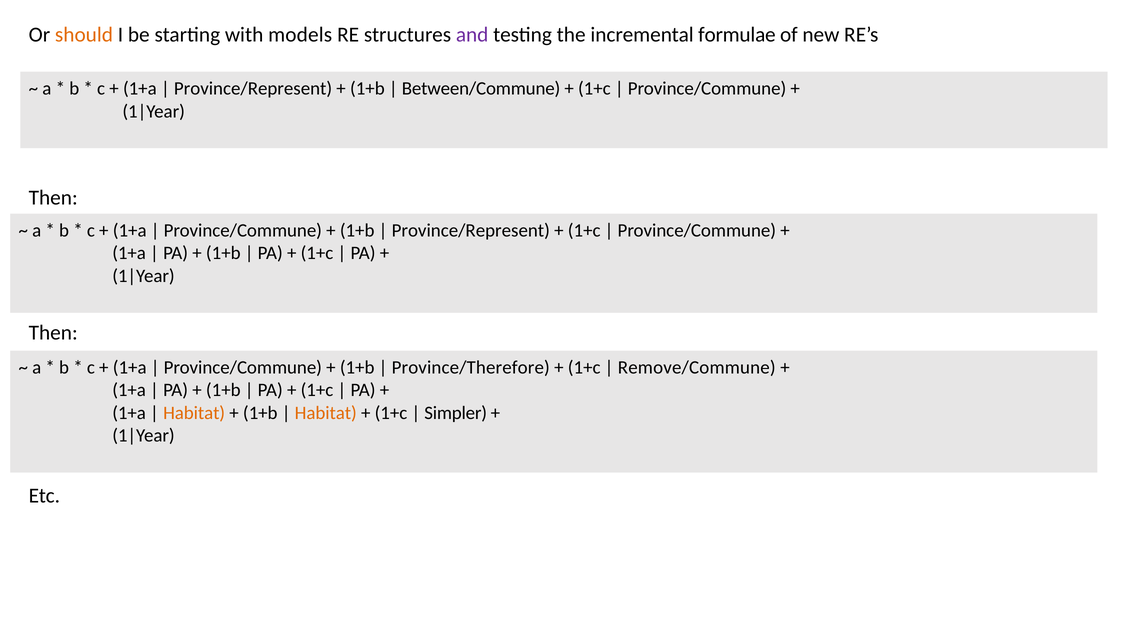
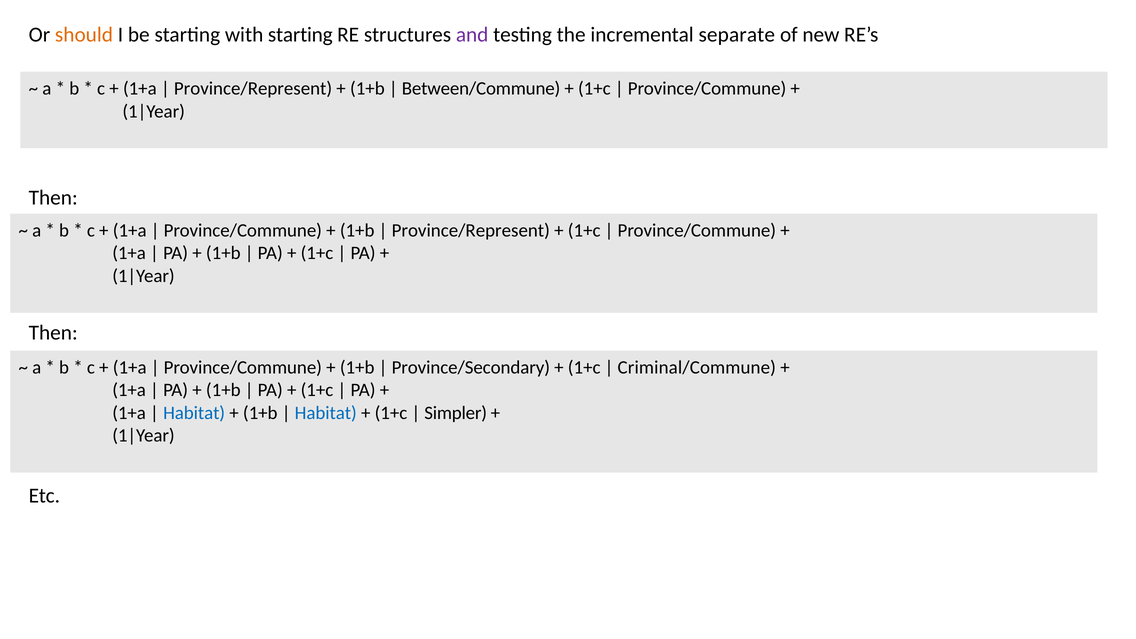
with models: models -> starting (300, 35)
formulae: formulae -> separate (737, 35)
Province/Therefore: Province/Therefore -> Province/Secondary (471, 368)
Remove/Commune: Remove/Commune -> Criminal/Commune (697, 368)
Habitat colour: orange -> blue (194, 413)
Habitat colour: orange -> blue (326, 413)
